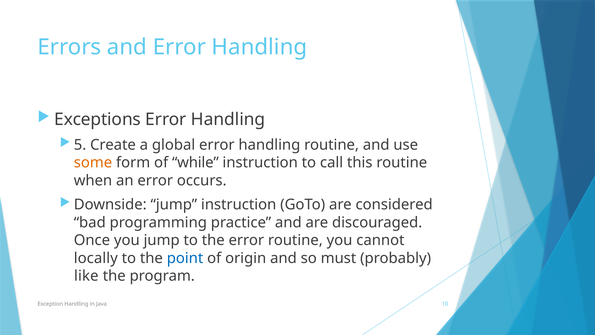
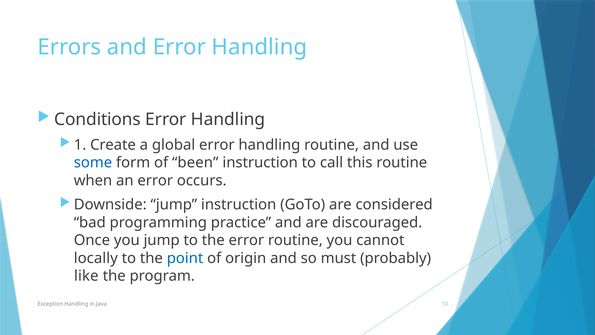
Exceptions: Exceptions -> Conditions (98, 119)
5: 5 -> 1 (80, 145)
some colour: orange -> blue (93, 162)
while: while -> been (195, 162)
